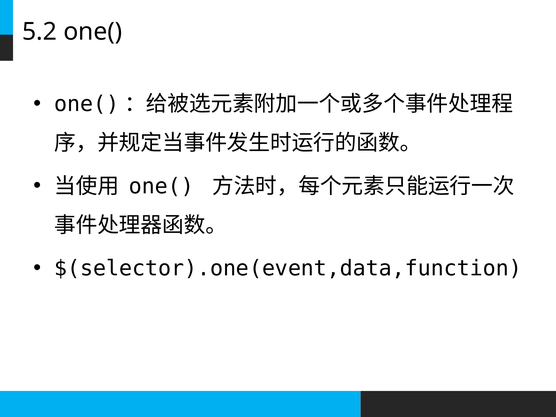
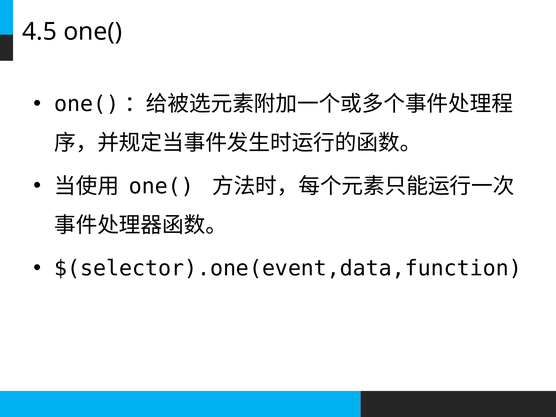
5.2: 5.2 -> 4.5 (40, 32)
